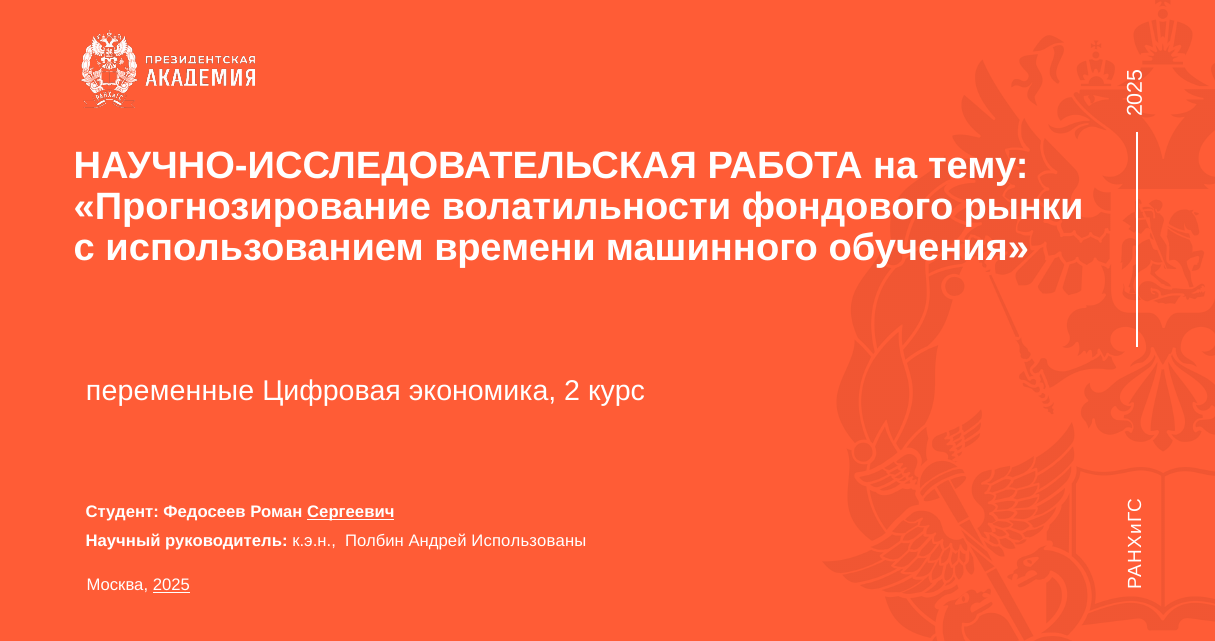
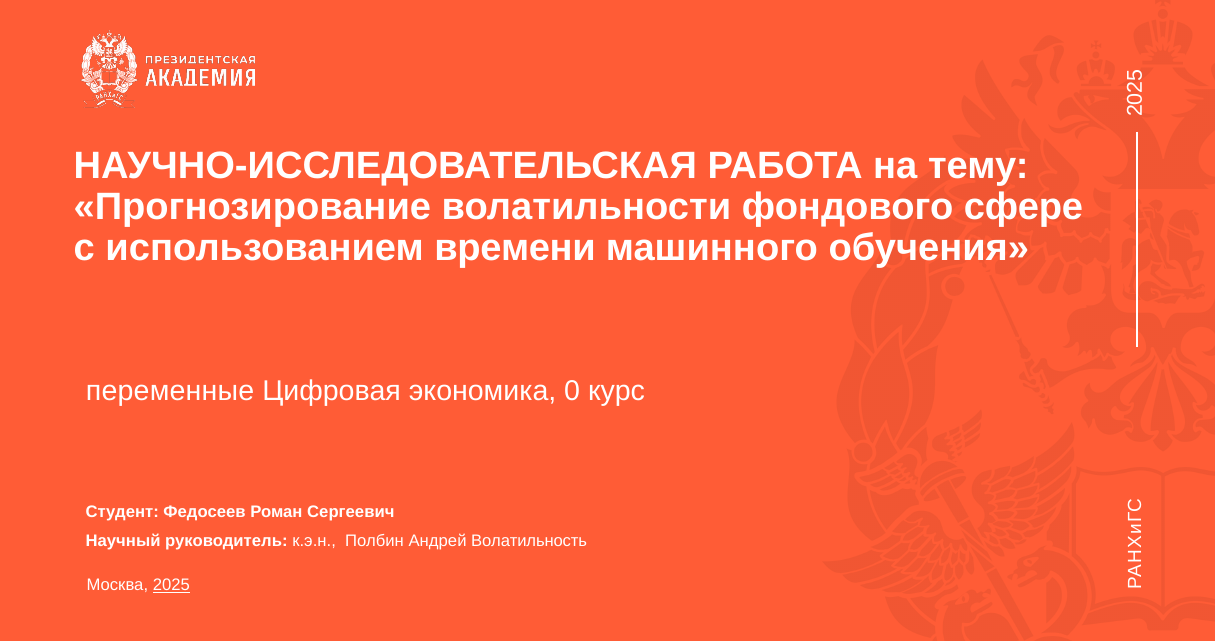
рынки: рынки -> сфере (1024, 207)
экономика 2: 2 -> 0 (572, 391)
Сергеевич underline: present -> none (351, 512)
Использованы: Использованы -> Волатильность (529, 542)
